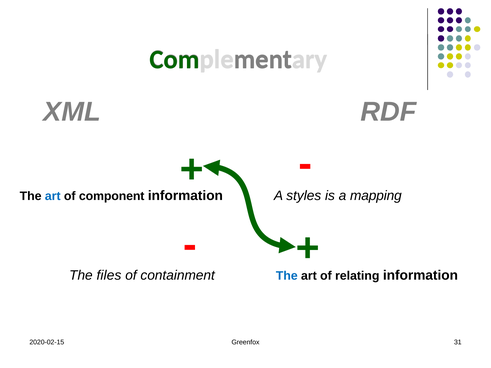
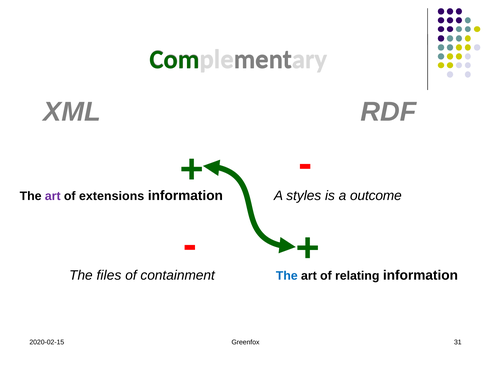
art colour: blue -> purple (53, 196)
component: component -> extensions (112, 196)
mapping: mapping -> outcome (376, 196)
